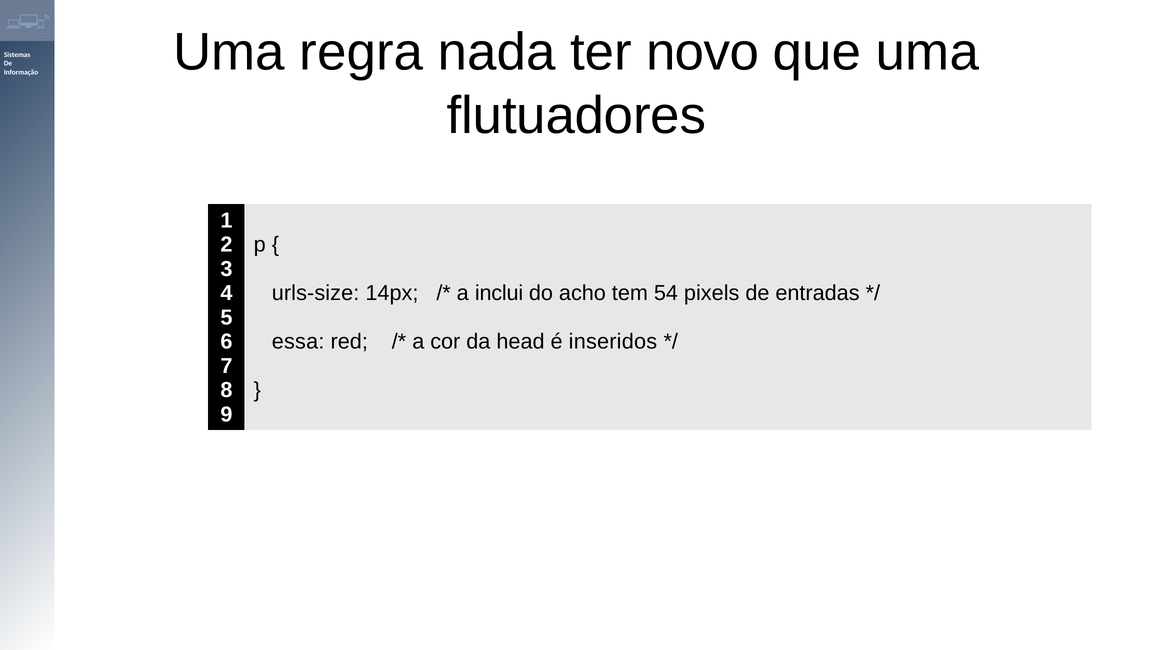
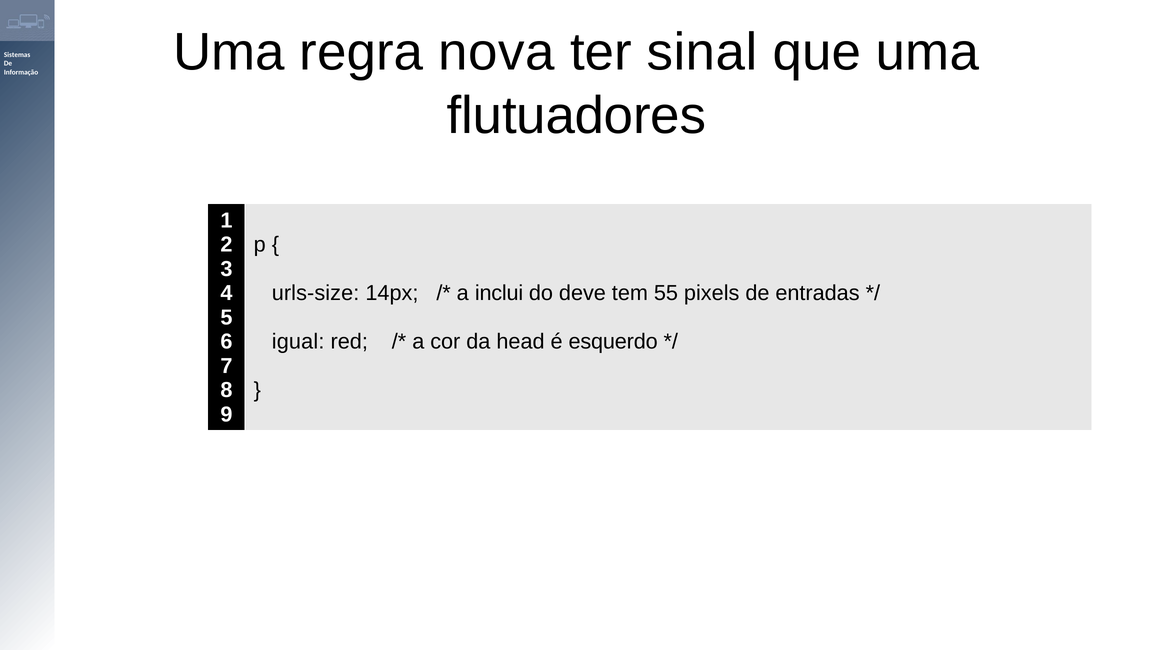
nada: nada -> nova (496, 52)
novo: novo -> sinal (702, 52)
acho: acho -> deve (582, 293)
54: 54 -> 55 (666, 293)
essa: essa -> igual (298, 342)
inseridos: inseridos -> esquerdo (613, 342)
